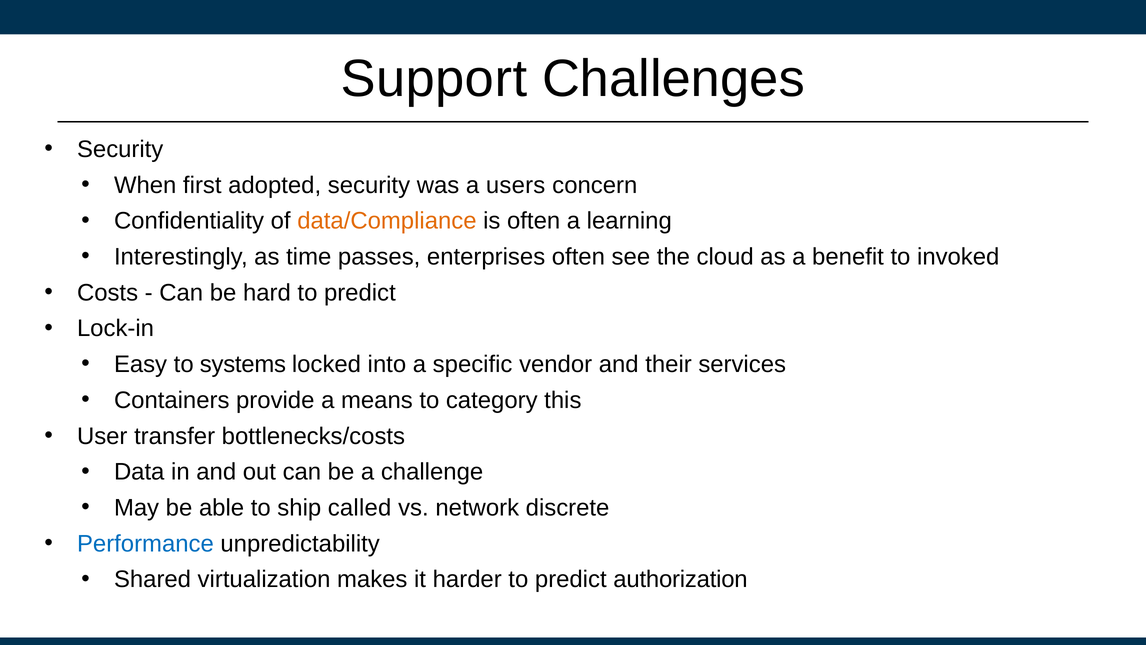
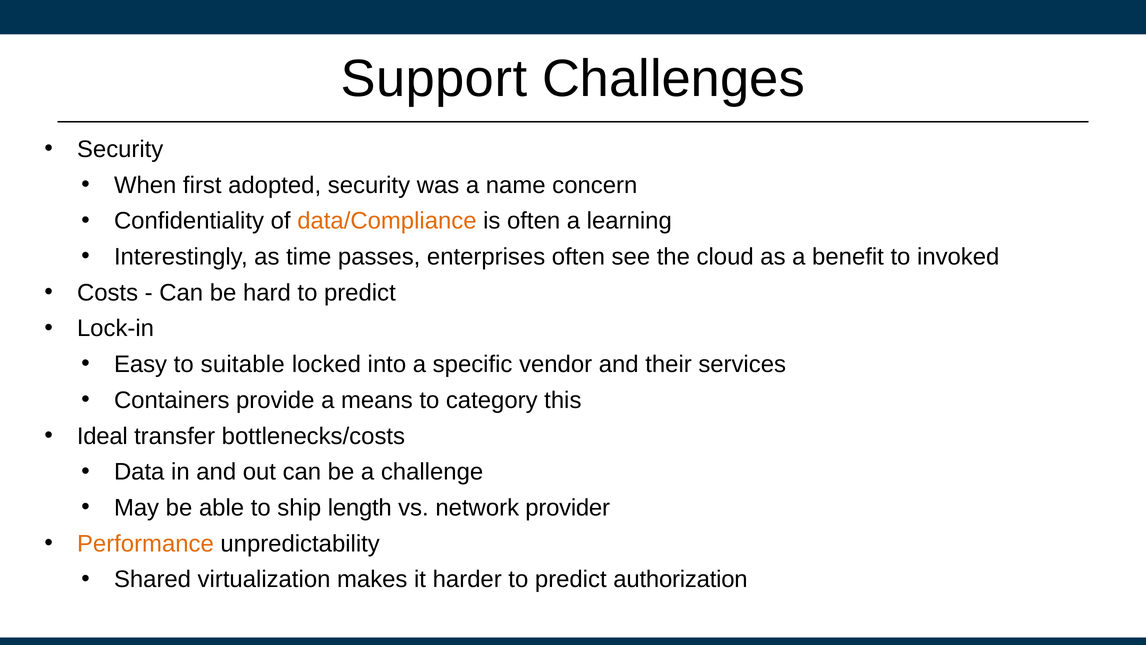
users: users -> name (516, 185)
systems: systems -> suitable (243, 364)
User: User -> Ideal (102, 436)
called: called -> length (360, 508)
discrete: discrete -> provider (568, 508)
Performance colour: blue -> orange (145, 543)
